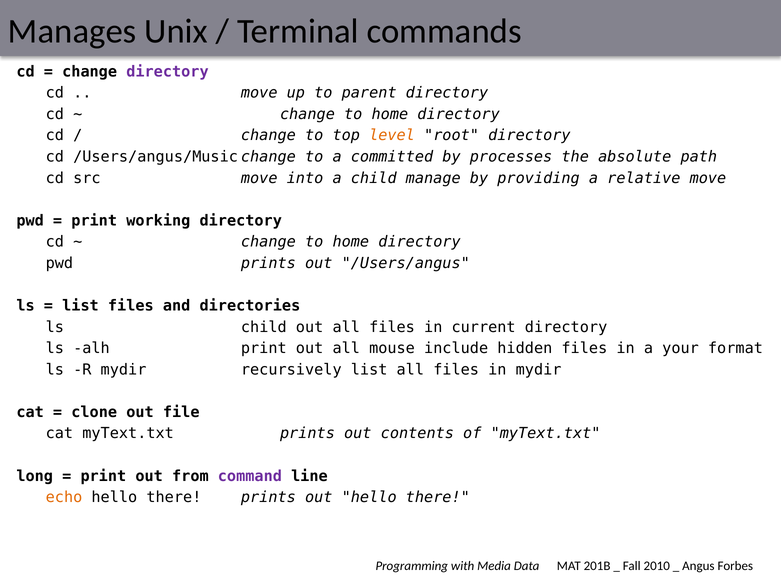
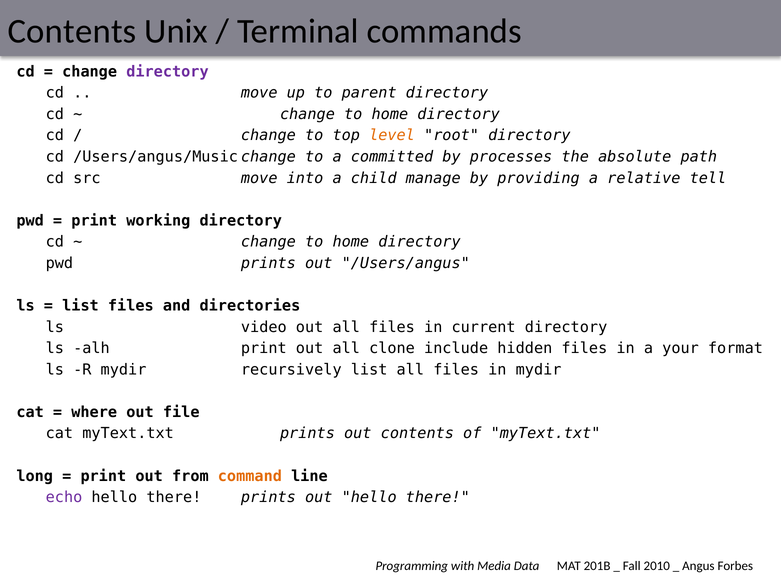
Manages: Manages -> Contents (72, 31)
relative move: move -> tell (708, 178)
ls child: child -> video (264, 327)
mouse: mouse -> clone (392, 348)
clone: clone -> where (94, 412)
command colour: purple -> orange (250, 476)
echo colour: orange -> purple (64, 497)
